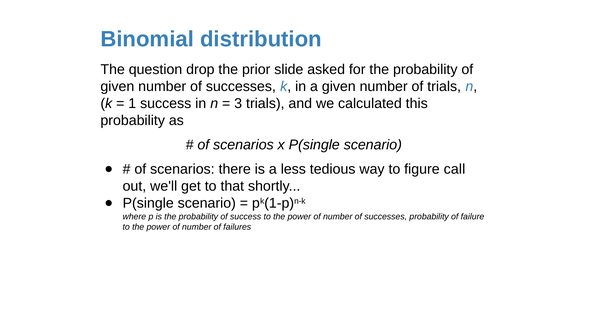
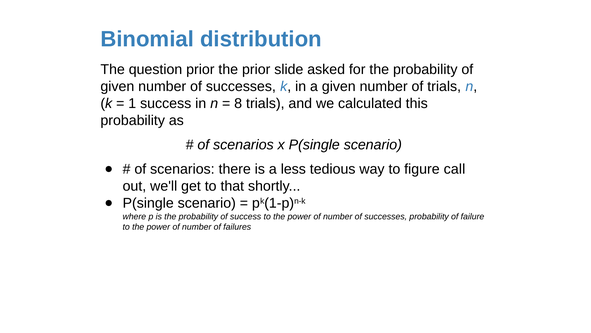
question drop: drop -> prior (200, 69)
3: 3 -> 8 (238, 103)
